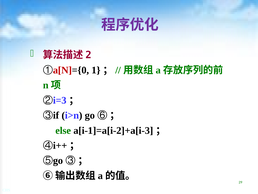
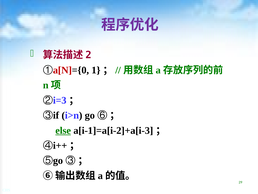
else underline: none -> present (63, 130)
